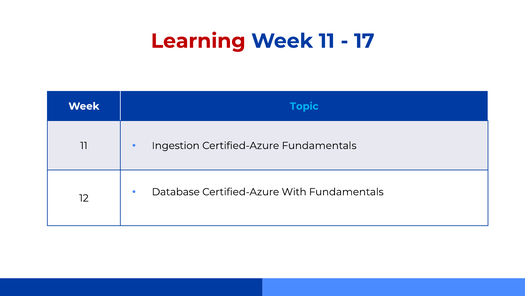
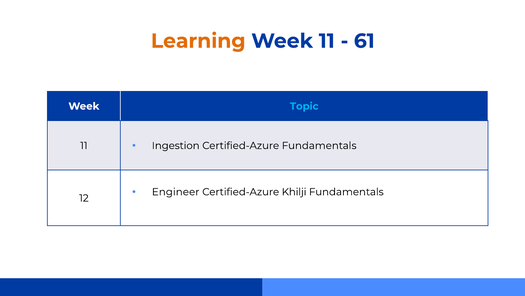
Learning colour: red -> orange (198, 41)
17: 17 -> 61 (364, 41)
Database: Database -> Engineer (176, 192)
With: With -> Khilji (294, 192)
